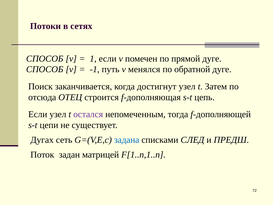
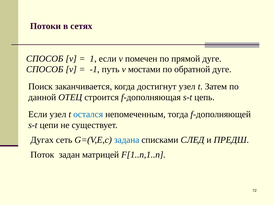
менялся: менялся -> мостами (144, 69)
отсюда: отсюда -> данной (42, 97)
остался colour: purple -> blue (88, 114)
